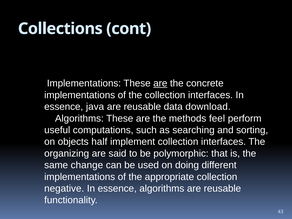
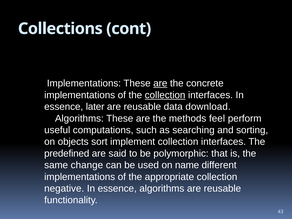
collection underline: none -> present (165, 95)
java: java -> later (95, 107)
half: half -> sort (99, 142)
organizing: organizing -> predefined (67, 153)
doing: doing -> name (187, 165)
